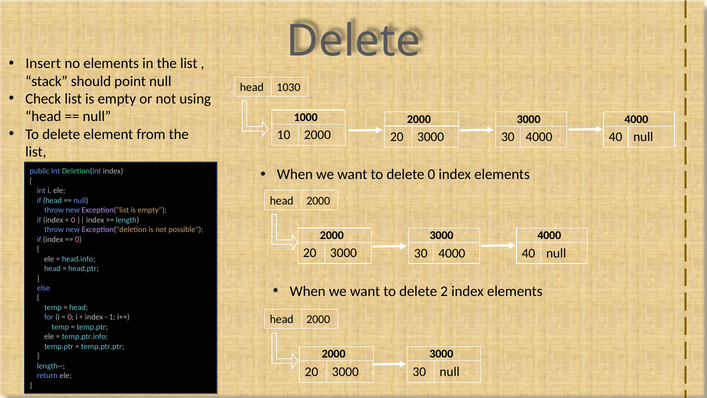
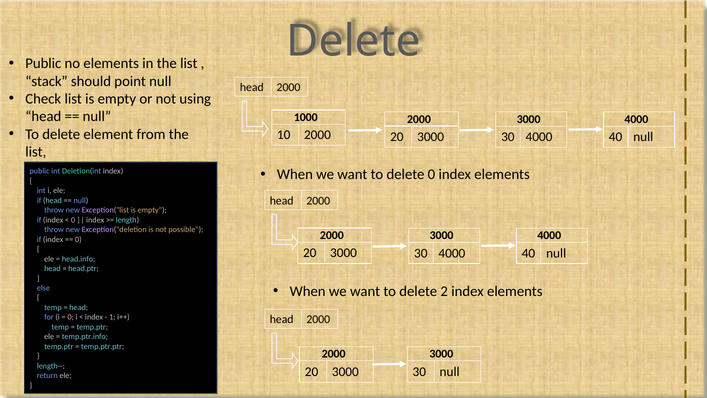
Insert: Insert -> Public (43, 63)
1030: 1030 -> 2000 (288, 87)
